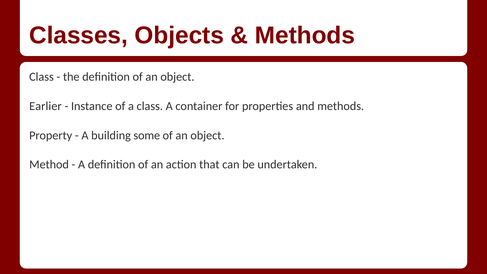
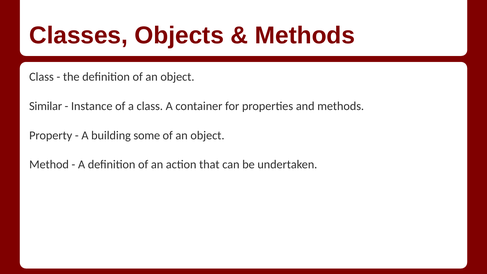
Earlier: Earlier -> Similar (46, 106)
